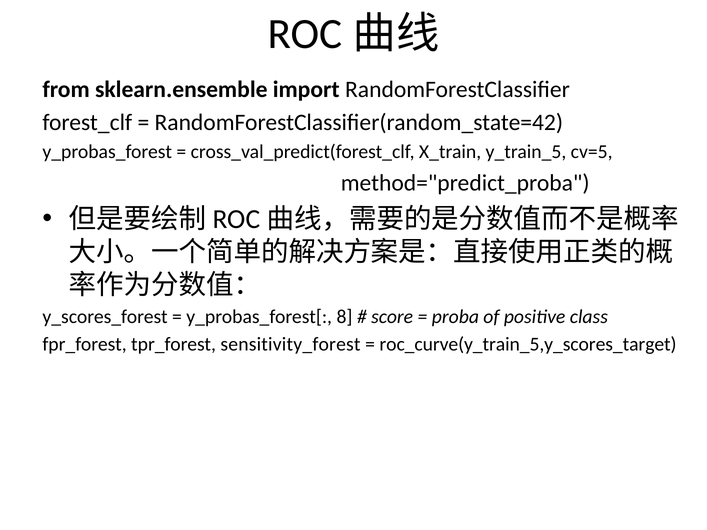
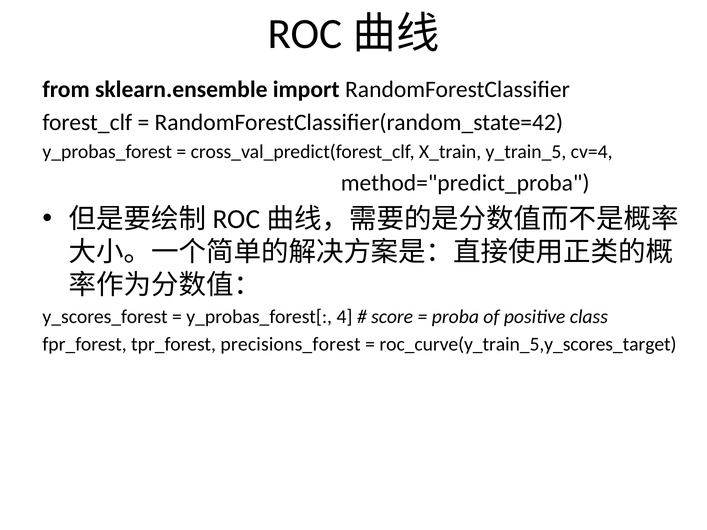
cv=5: cv=5 -> cv=4 (592, 152)
8: 8 -> 4 (344, 317)
sensitivity_forest: sensitivity_forest -> precisions_forest (291, 344)
